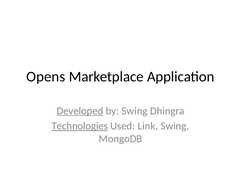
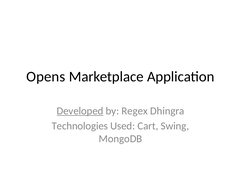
by Swing: Swing -> Regex (135, 111)
Technologies underline: present -> none (80, 126)
Link: Link -> Cart (148, 126)
